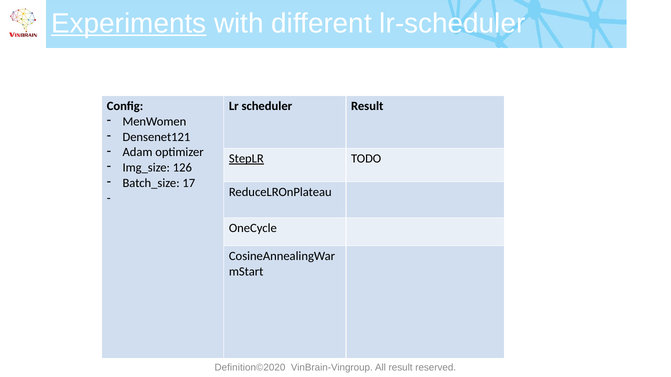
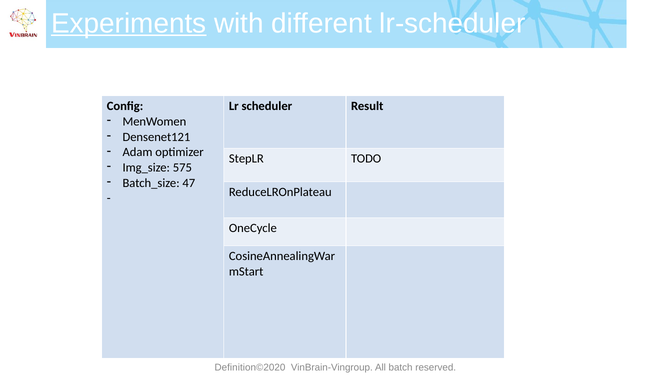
StepLR underline: present -> none (246, 159)
126: 126 -> 575 (182, 168)
17: 17 -> 47 (189, 183)
All result: result -> batch (401, 368)
